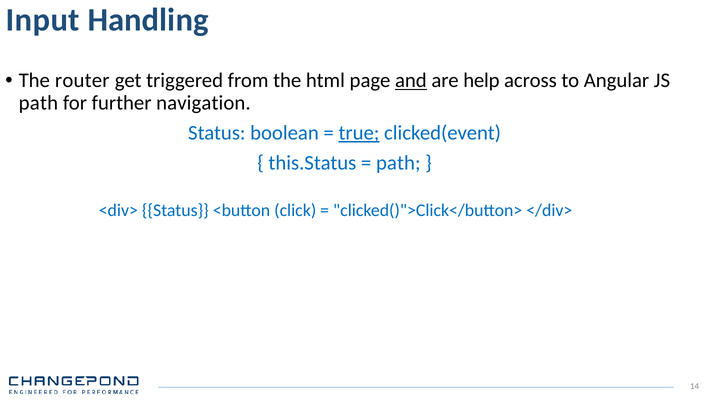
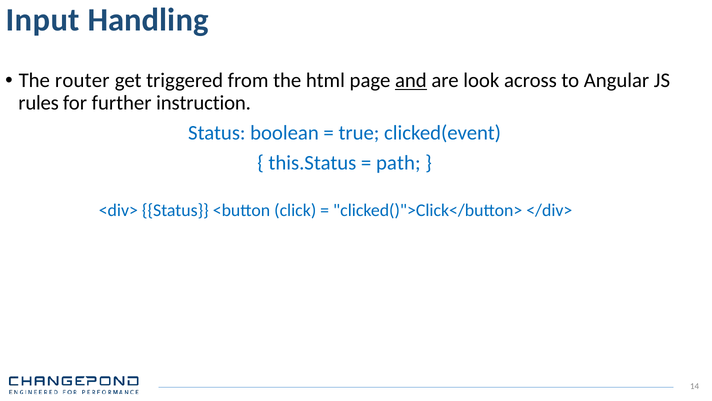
help: help -> look (481, 80)
path: path -> rules (39, 103)
navigation: navigation -> instruction (204, 103)
true underline: present -> none (359, 133)
